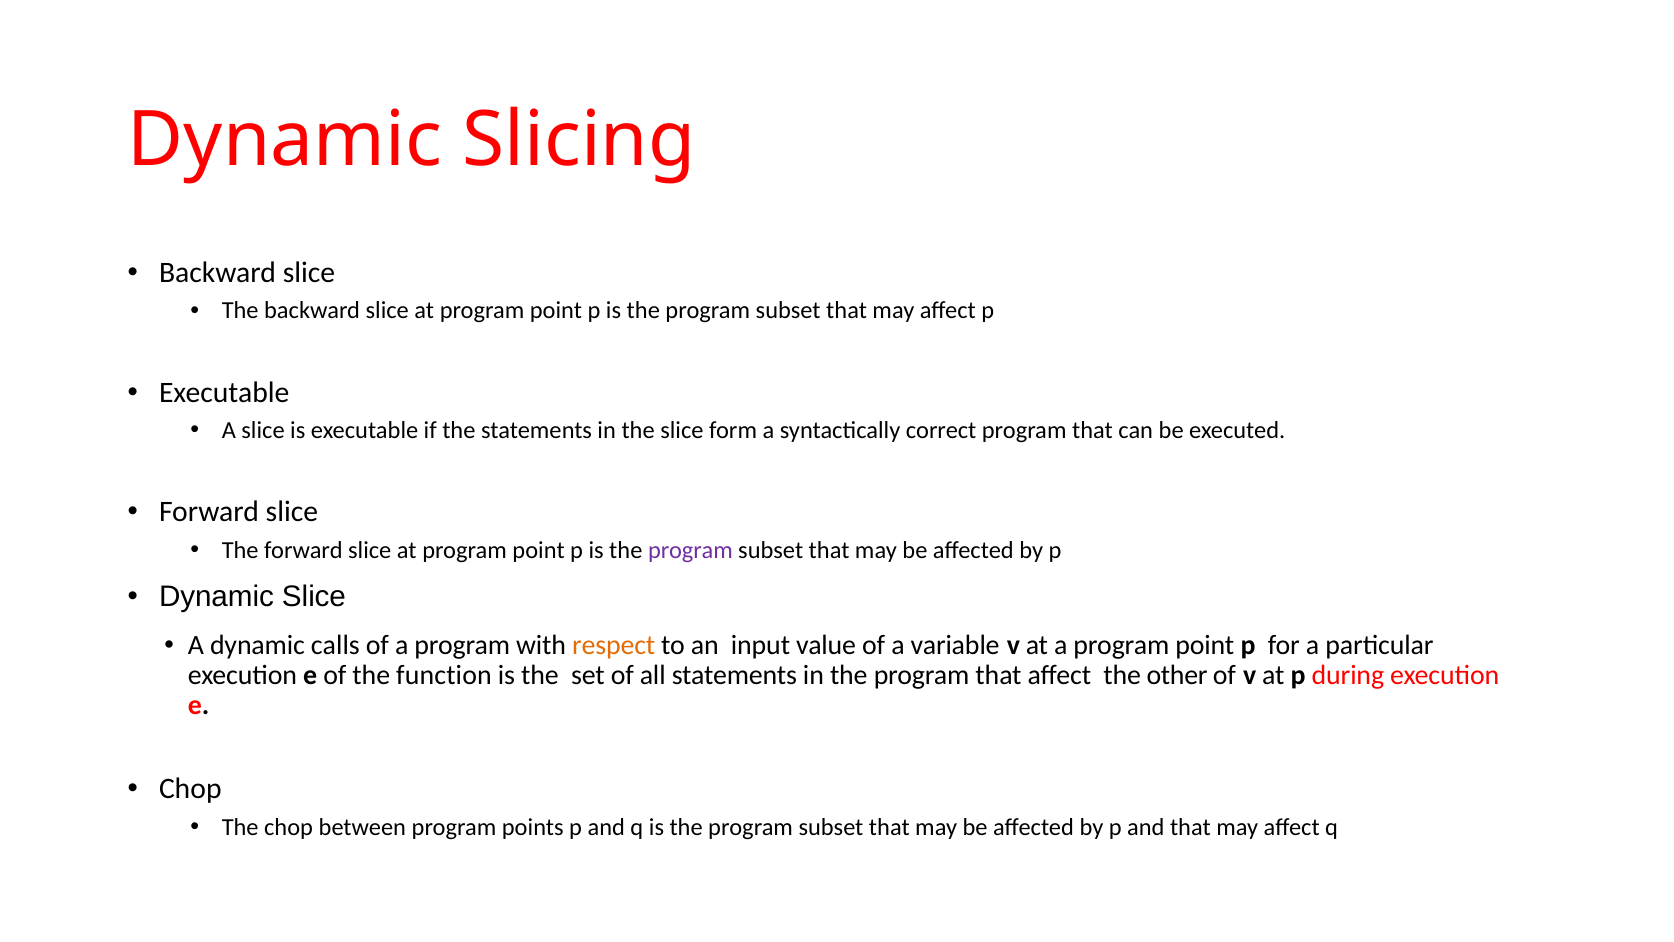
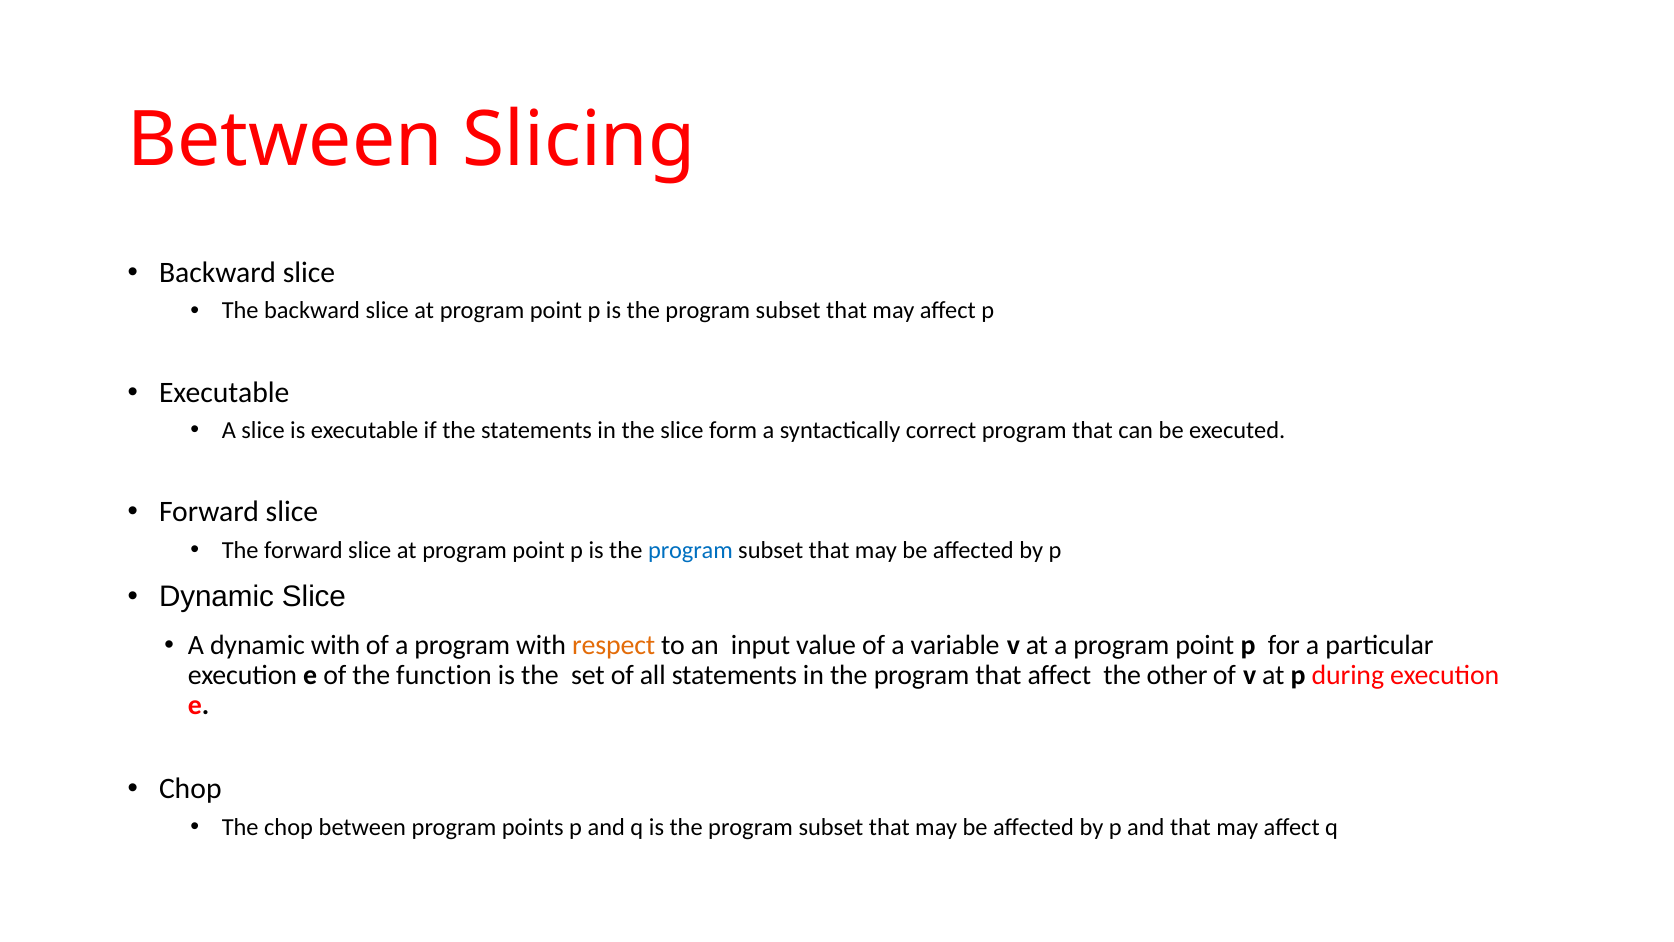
Dynamic: Dynamic -> Between (285, 141)
program colour: purple -> blue (690, 550)
dynamic calls: calls -> with (336, 645)
